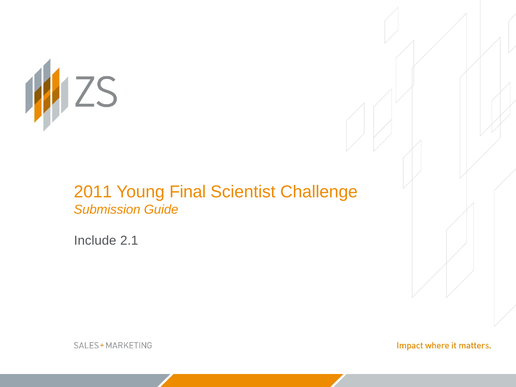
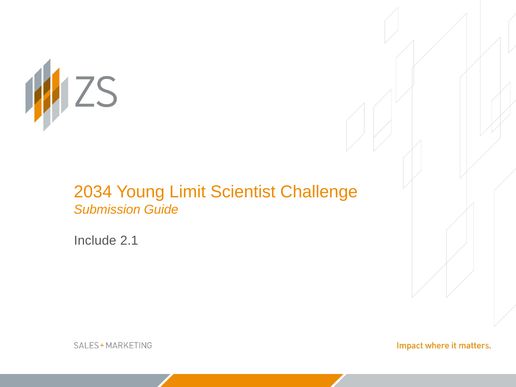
2011: 2011 -> 2034 (93, 192)
Final: Final -> Limit (188, 192)
